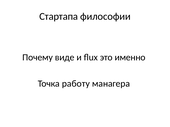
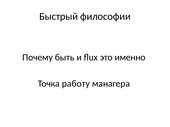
Стартапа: Стартапа -> Быстрый (59, 16)
виде: виде -> быть (65, 58)
